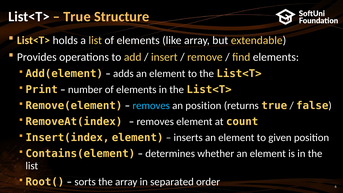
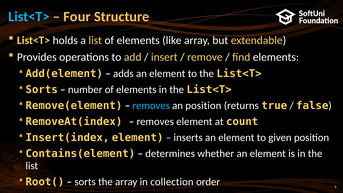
List<T> colour: white -> light blue (29, 17)
True: True -> Four (77, 17)
Print: Print -> Sorts (42, 90)
separated: separated -> collection (172, 182)
